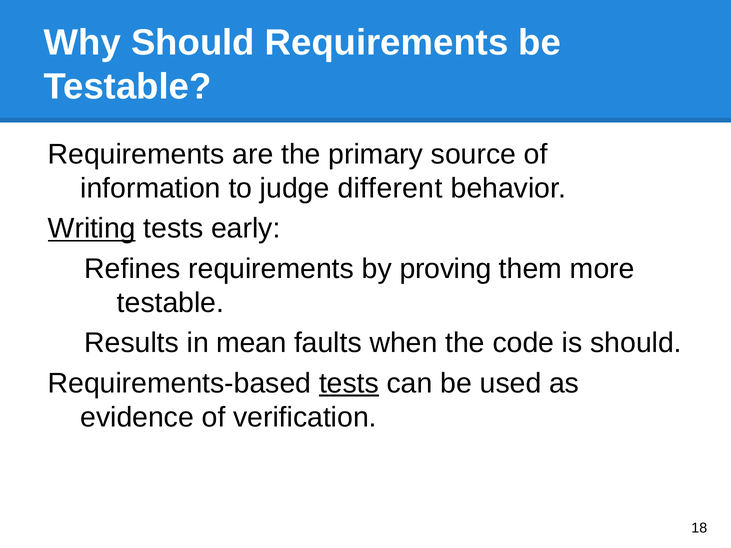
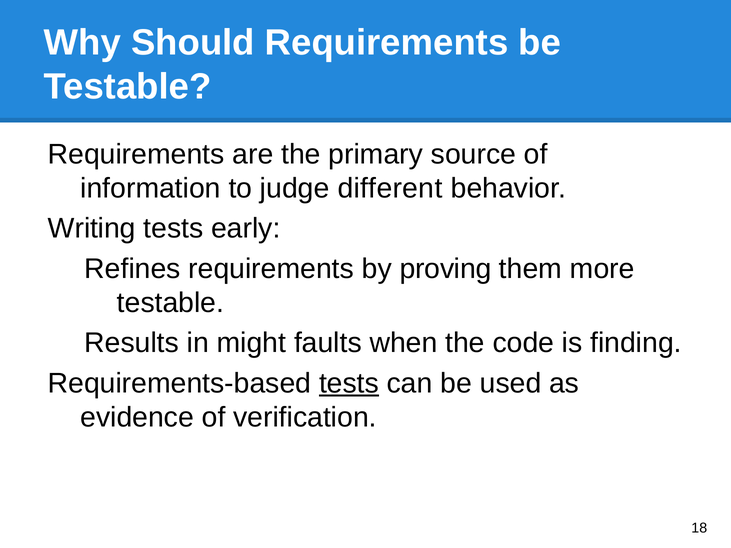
Writing underline: present -> none (92, 229)
mean: mean -> might (251, 343)
is should: should -> finding (636, 343)
